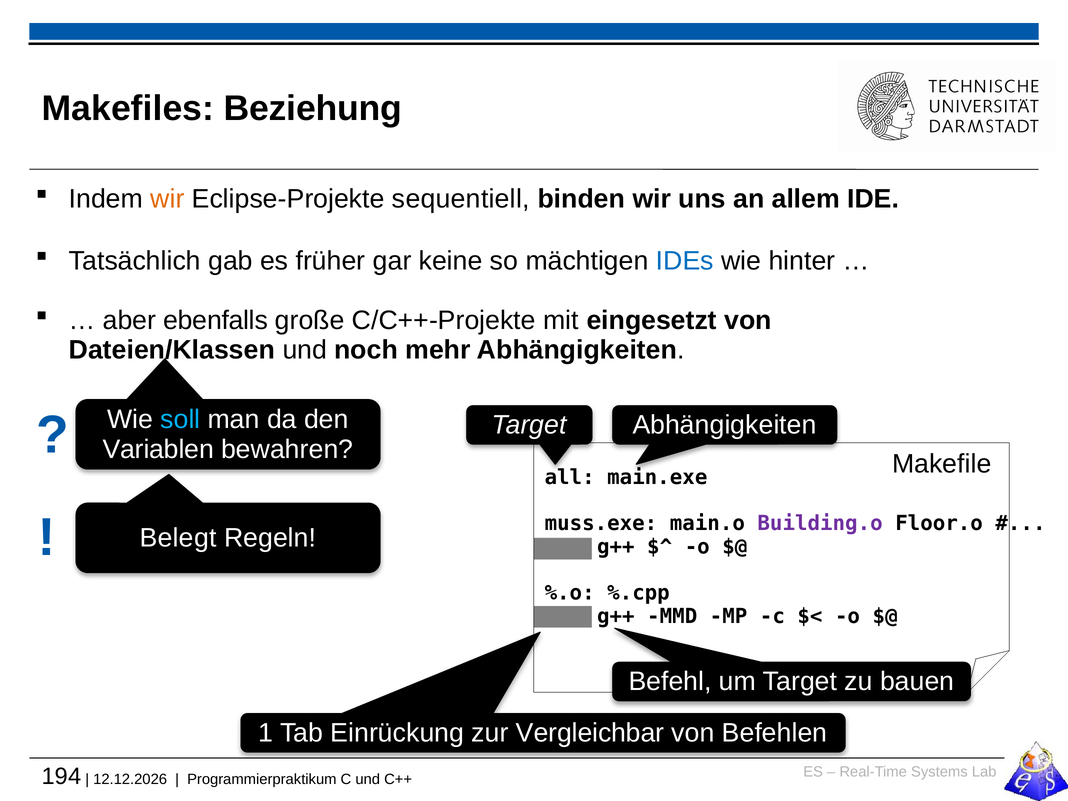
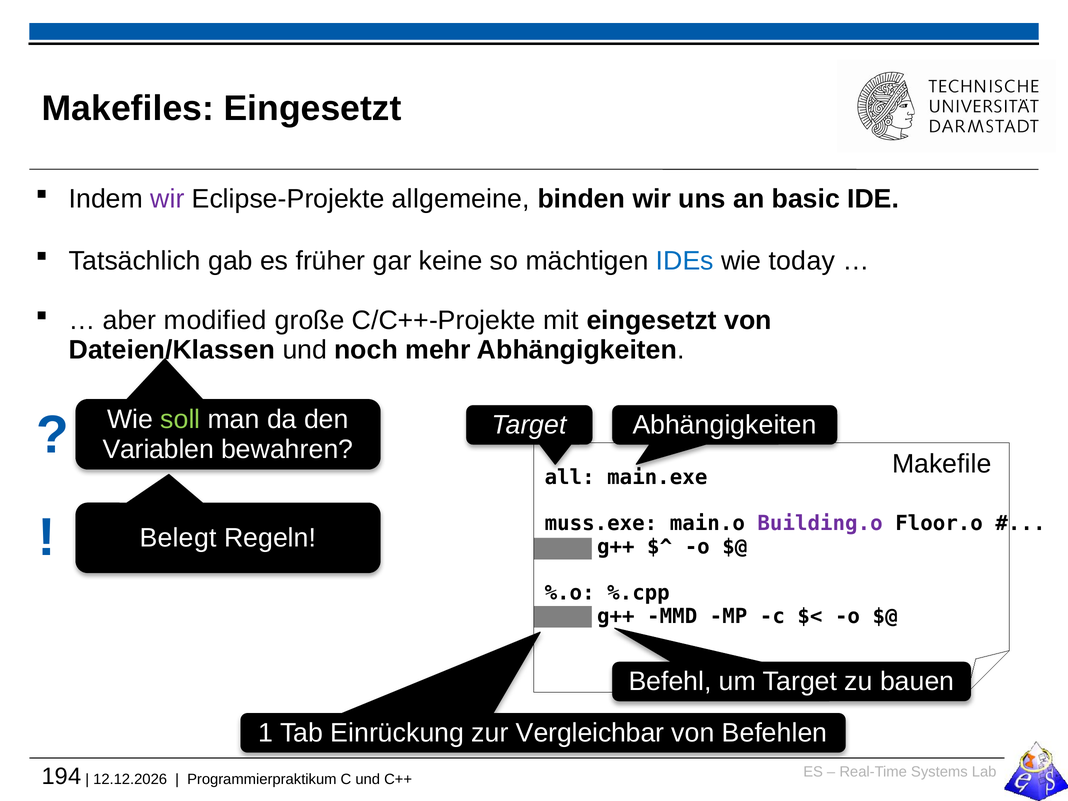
Makefiles Beziehung: Beziehung -> Eingesetzt (313, 109)
wir colour: orange -> purple (167, 199)
sequentiell: sequentiell -> allgemeine (461, 199)
allem: allem -> basic (806, 199)
hinter: hinter -> today (802, 261)
ebenfalls: ebenfalls -> modified (215, 320)
soll colour: light blue -> light green (180, 419)
